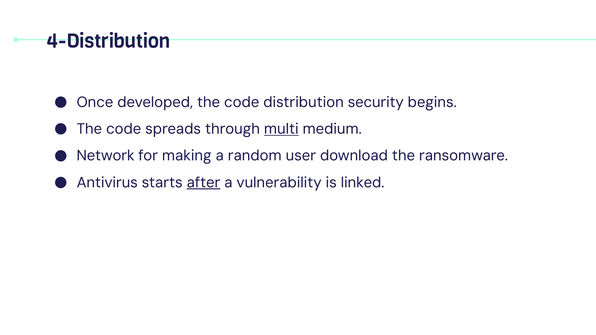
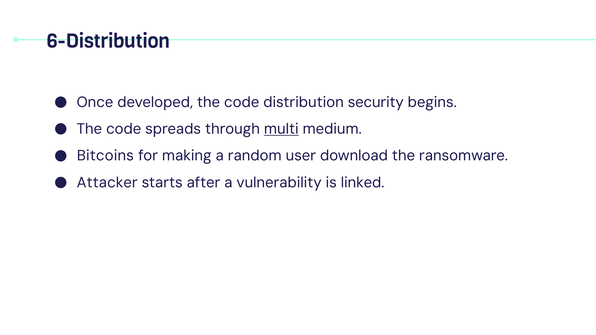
4-Distribution: 4-Distribution -> 6-Distribution (108, 41)
Network: Network -> Bitcoins (105, 156)
Antivirus: Antivirus -> Attacker (107, 183)
after underline: present -> none (204, 183)
